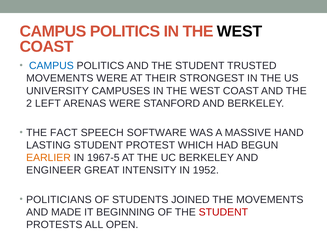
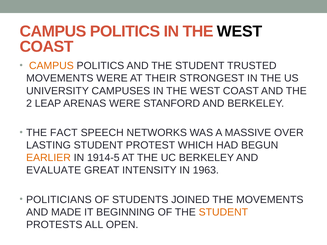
CAMPUS colour: blue -> orange (51, 66)
LEFT: LEFT -> LEAP (48, 103)
SOFTWARE: SOFTWARE -> NETWORKS (157, 133)
HAND: HAND -> OVER (289, 133)
1967-5: 1967-5 -> 1914-5 (103, 158)
ENGINEER: ENGINEER -> EVALUATE (54, 170)
1952: 1952 -> 1963 (206, 170)
STUDENT colour: red -> orange (223, 212)
